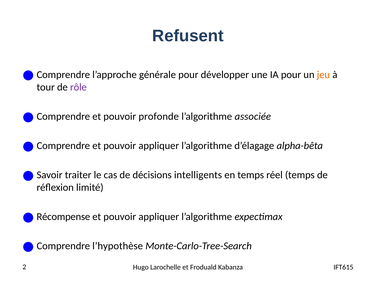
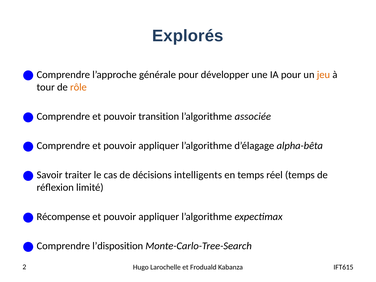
Refusent: Refusent -> Explorés (188, 36)
rôle colour: purple -> orange (78, 87)
profonde: profonde -> transition (159, 116)
l’hypothèse: l’hypothèse -> l’disposition (118, 246)
